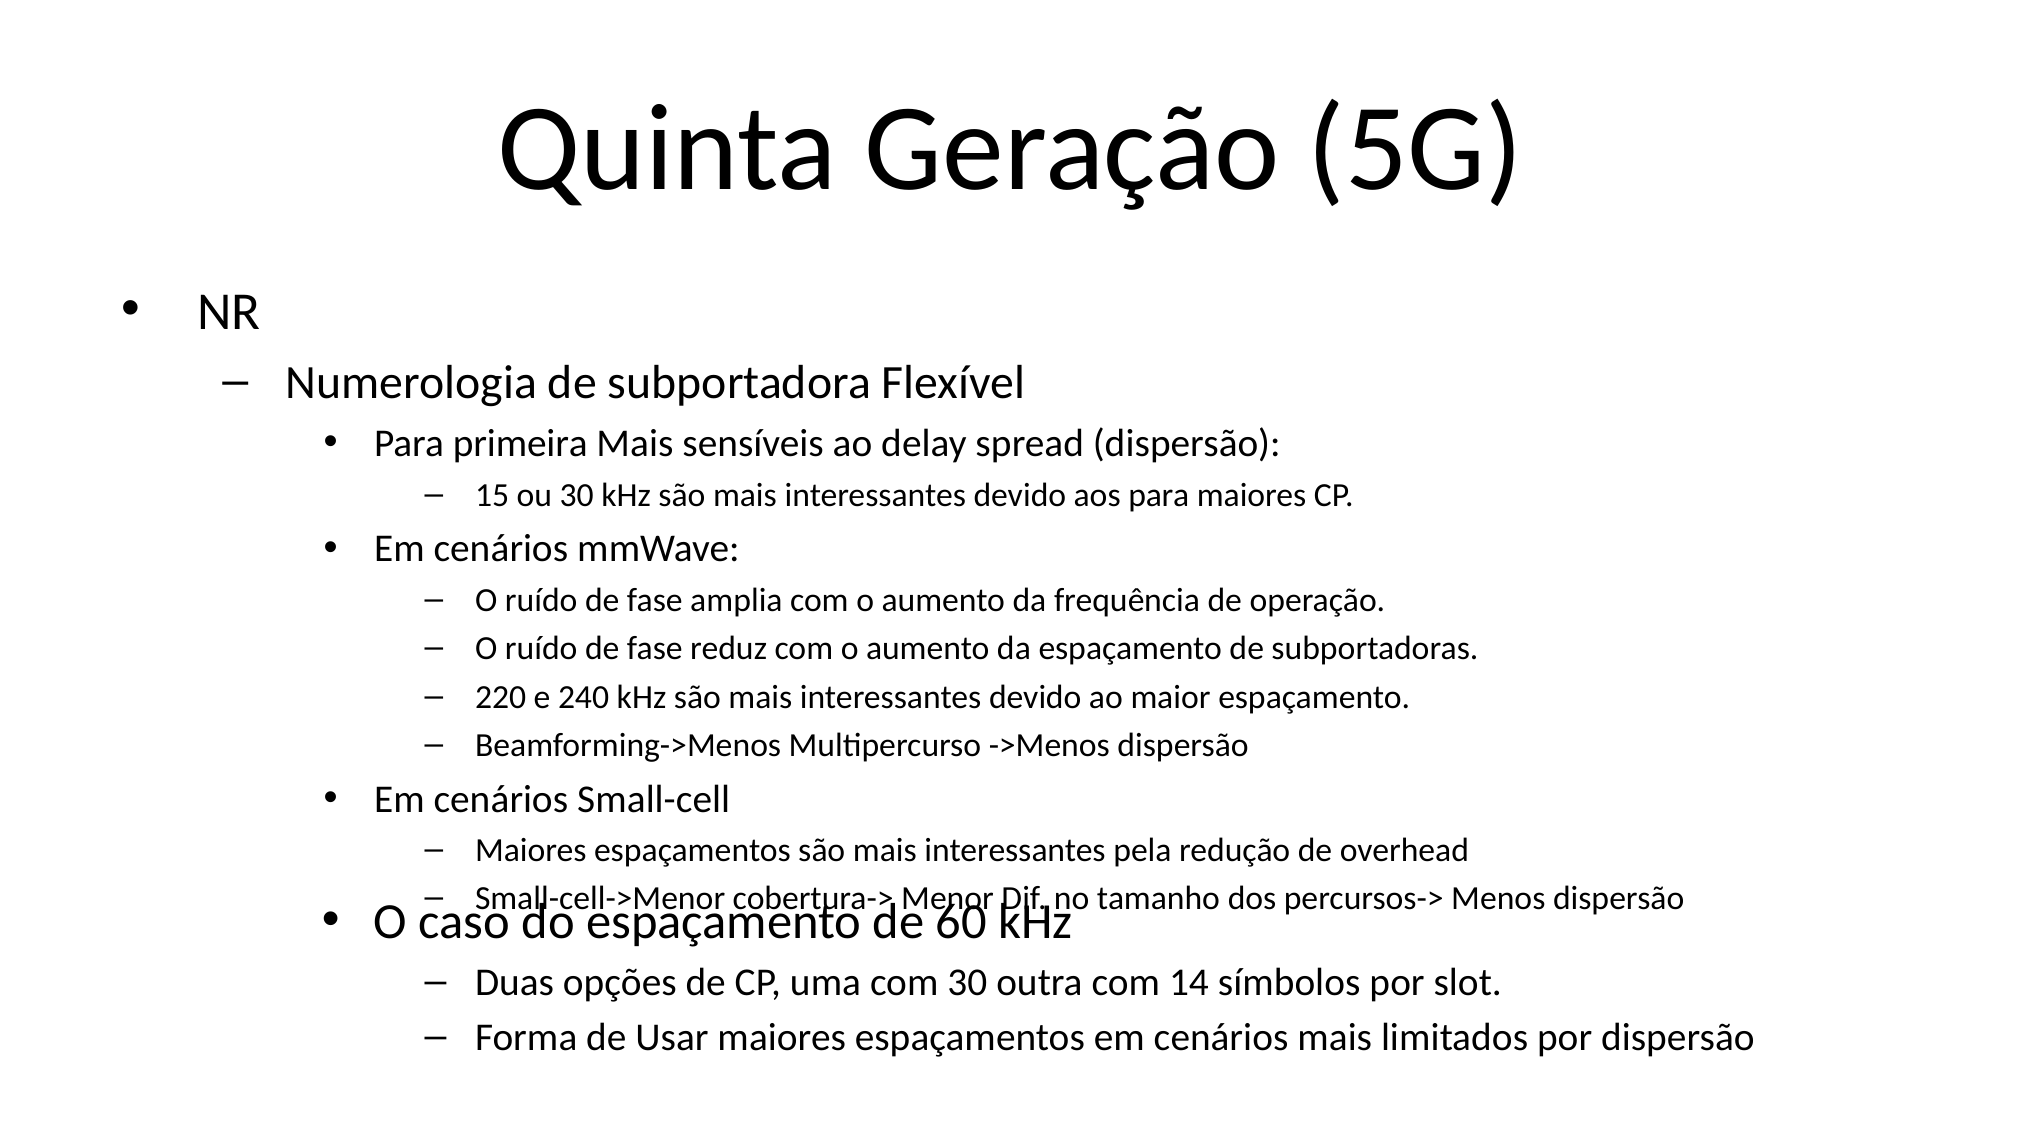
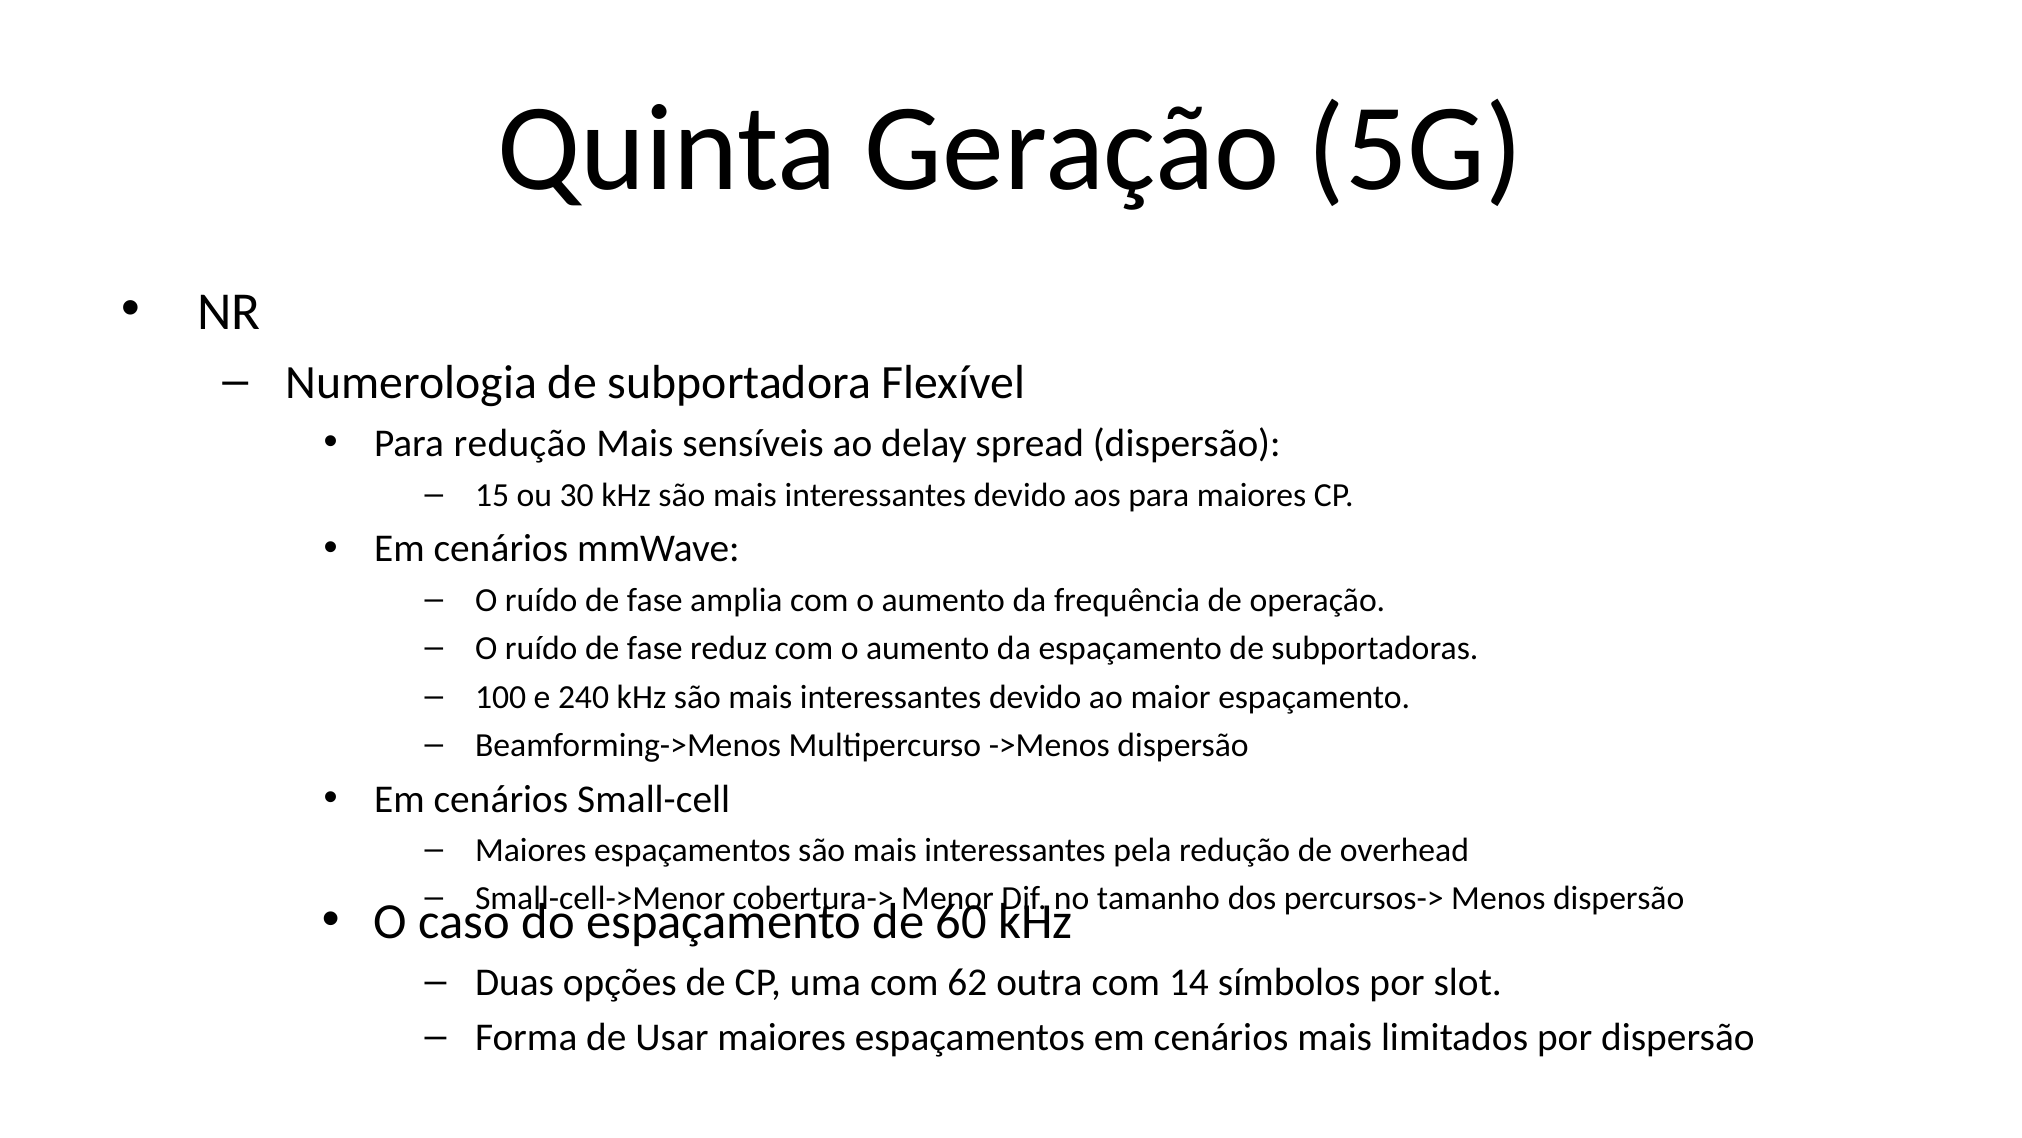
Para primeira: primeira -> redução (520, 444)
220: 220 -> 100 (501, 697)
com 30: 30 -> 62 (967, 982)
